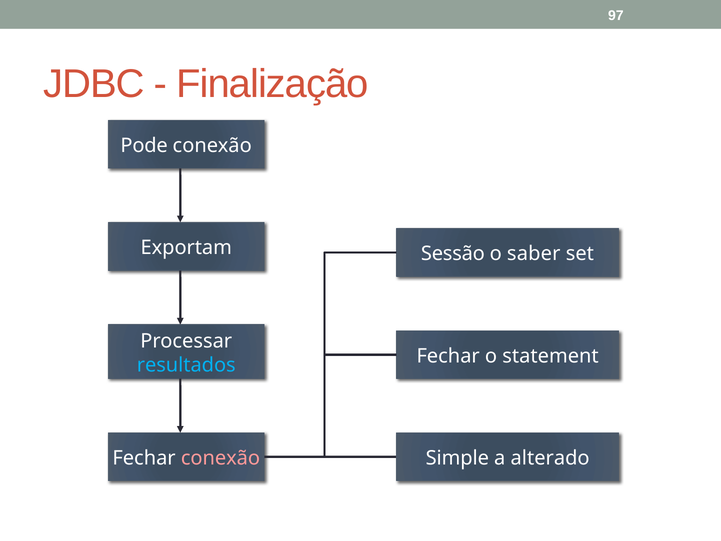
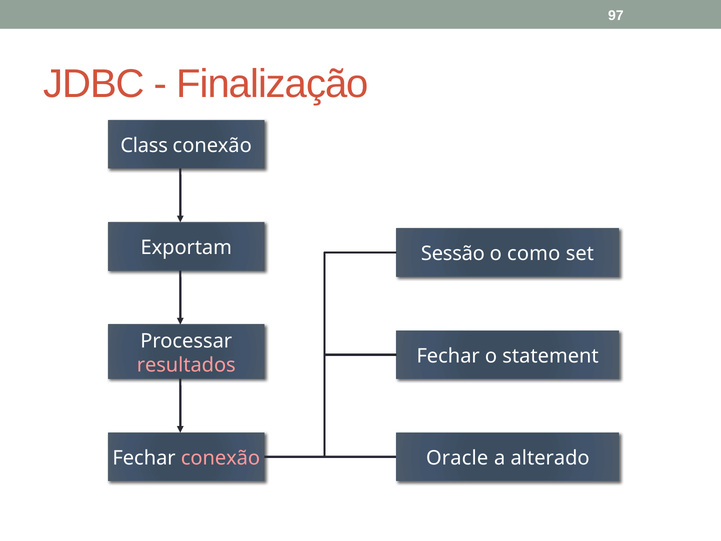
Pode: Pode -> Class (144, 146)
saber: saber -> como (534, 254)
resultados colour: light blue -> pink (186, 365)
Simple: Simple -> Oracle (457, 458)
